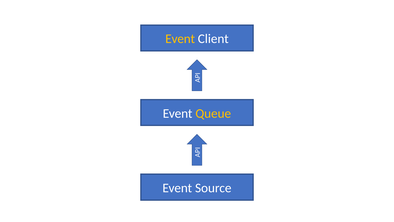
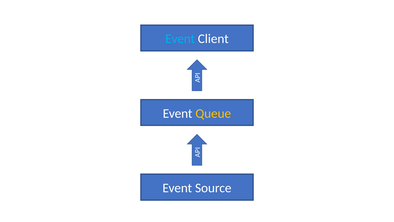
Event colour: yellow -> light blue (180, 39)
